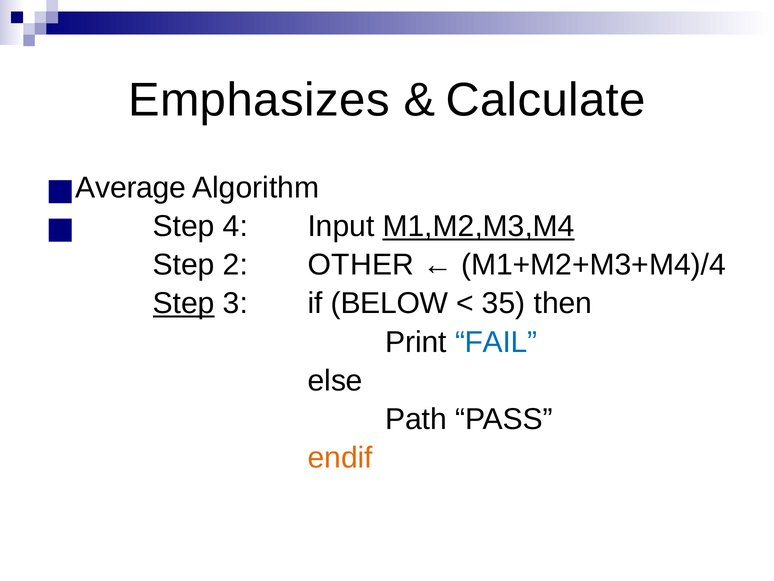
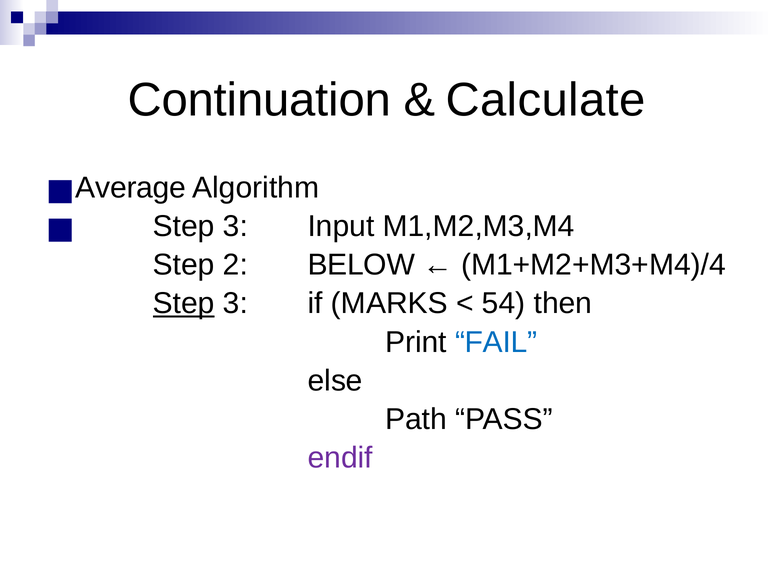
Emphasizes: Emphasizes -> Continuation (259, 100)
4: 4 -> 3 (235, 226)
M1,M2,M3,M4 underline: present -> none (479, 226)
OTHER: OTHER -> BELOW (361, 265)
BELOW: BELOW -> MARKS (389, 303)
35: 35 -> 54 (504, 303)
endif colour: orange -> purple (340, 457)
